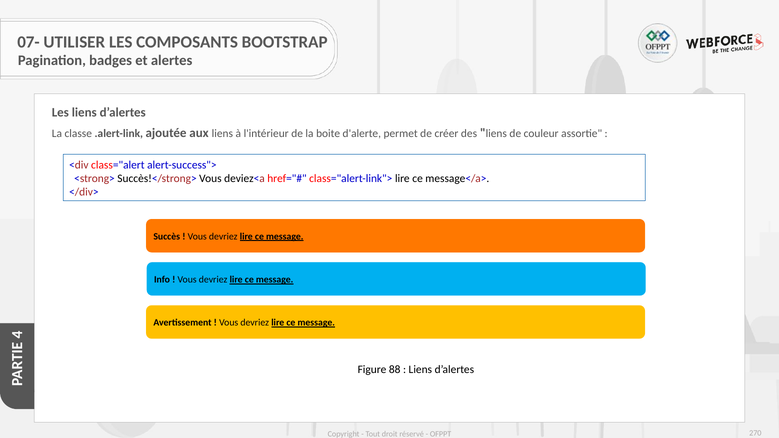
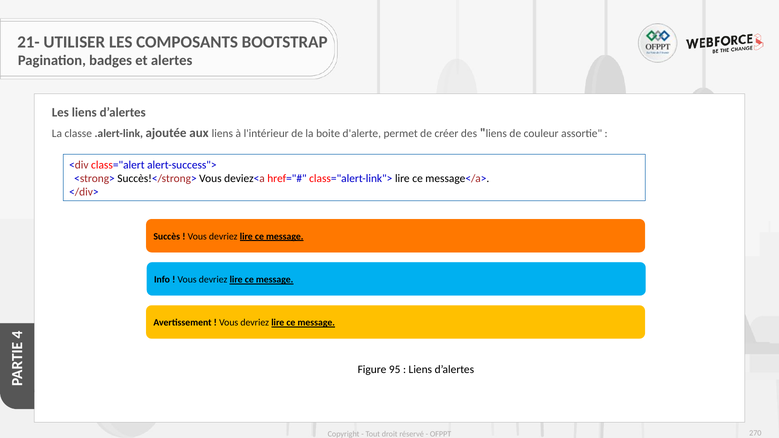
07-: 07- -> 21- (28, 42)
88: 88 -> 95 (395, 370)
